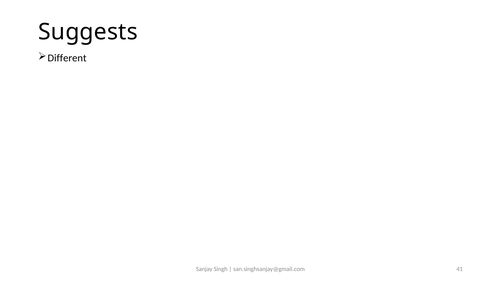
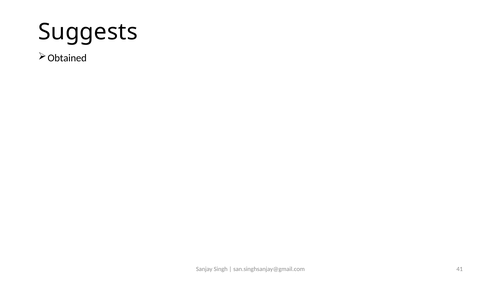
Different: Different -> Obtained (67, 58)
